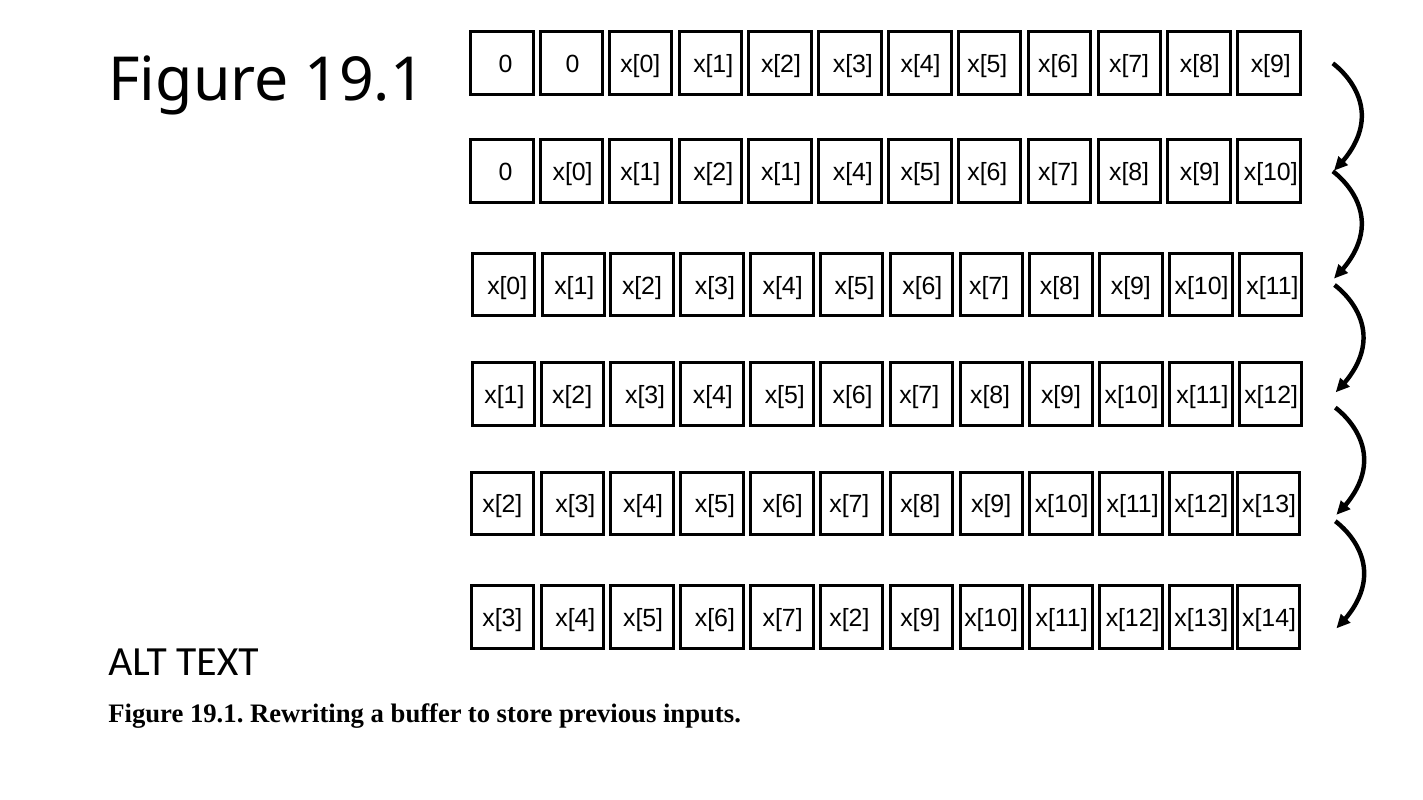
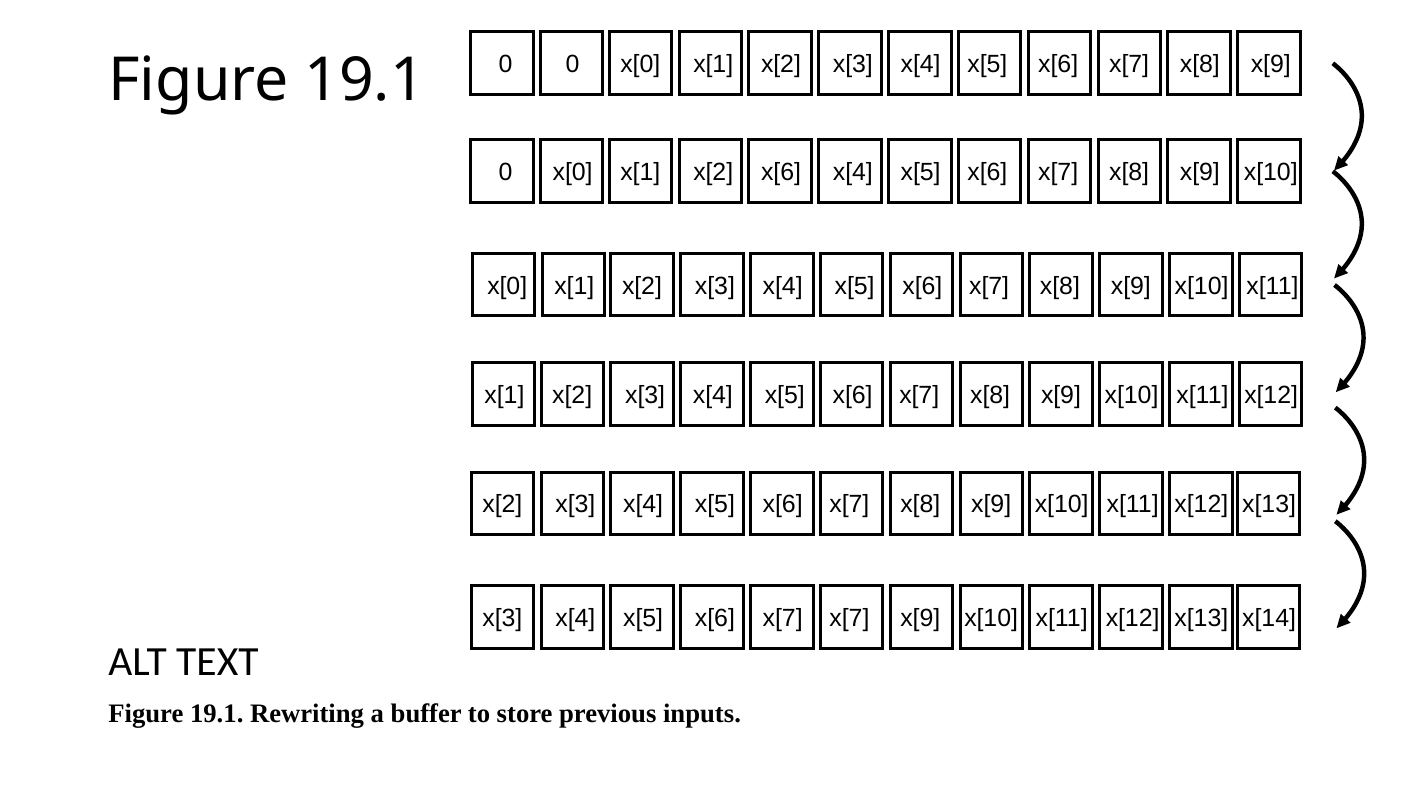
x[2 x[1: x[1 -> x[6 (781, 172)
x[7 x[2: x[2 -> x[7 (849, 619)
